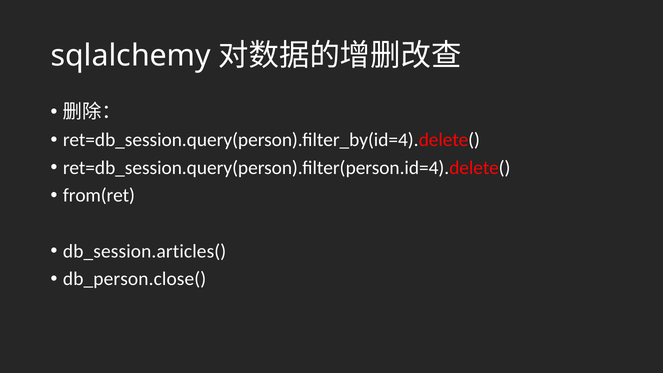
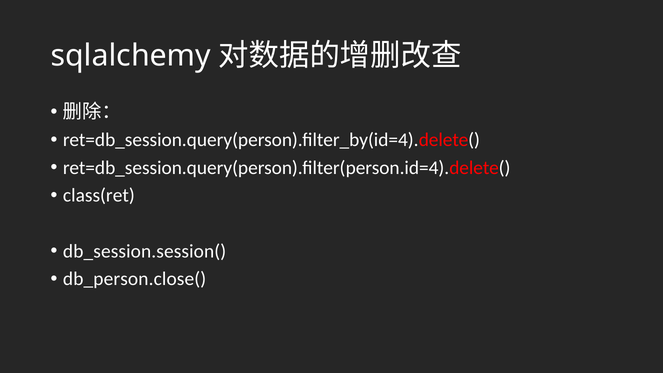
from(ret: from(ret -> class(ret (99, 195)
db_session.articles(: db_session.articles( -> db_session.session( (145, 251)
